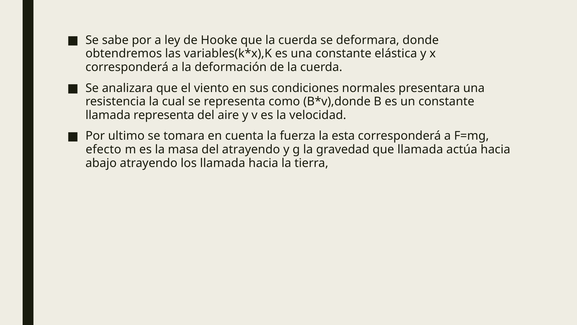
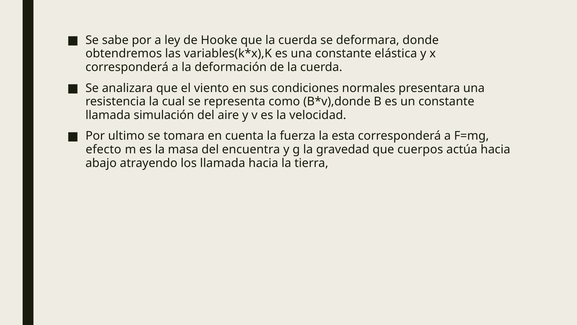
llamada representa: representa -> simulación (164, 115)
del atrayendo: atrayendo -> encuentra (251, 149)
que llamada: llamada -> cuerpos (420, 149)
